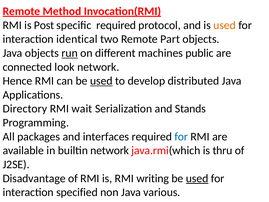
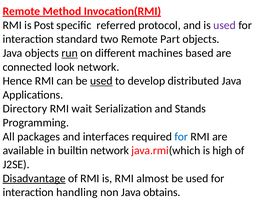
specific required: required -> referred (116, 25)
used colour: orange -> purple (225, 25)
identical: identical -> standard (77, 39)
public: public -> based (199, 53)
thru: thru -> high (223, 150)
Disadvantage underline: none -> present (34, 178)
writing: writing -> almost (153, 178)
used underline: present -> none (197, 178)
specified: specified -> handling (77, 192)
various: various -> obtains (162, 192)
